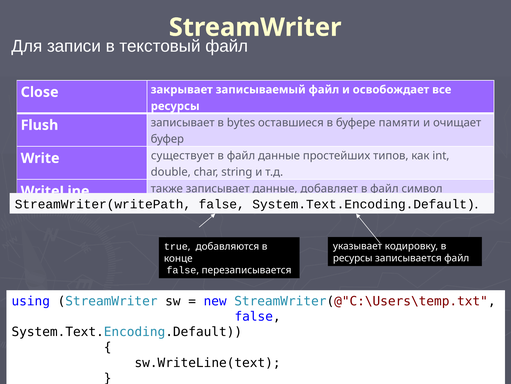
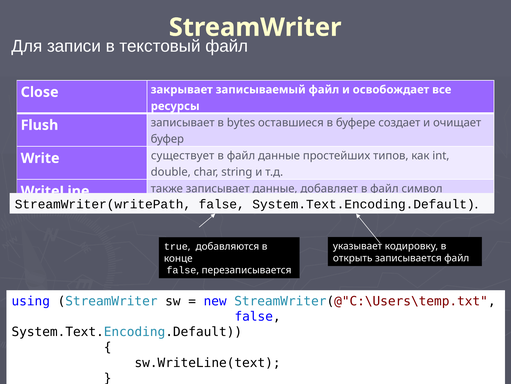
памяти: памяти -> создает (399, 122)
ресурсы: ресурсы -> открыть (353, 258)
